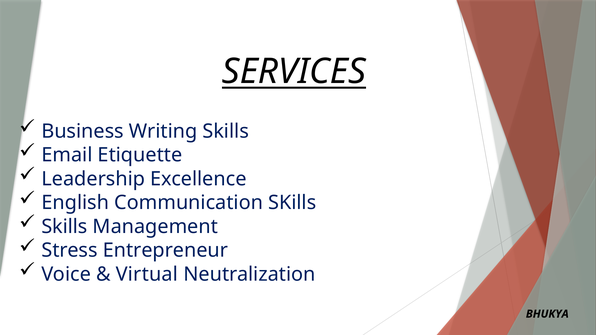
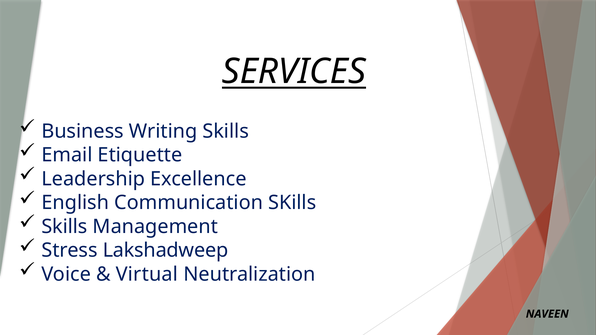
Entrepreneur: Entrepreneur -> Lakshadweep (166, 251)
BHUKYA: BHUKYA -> NAVEEN (547, 314)
